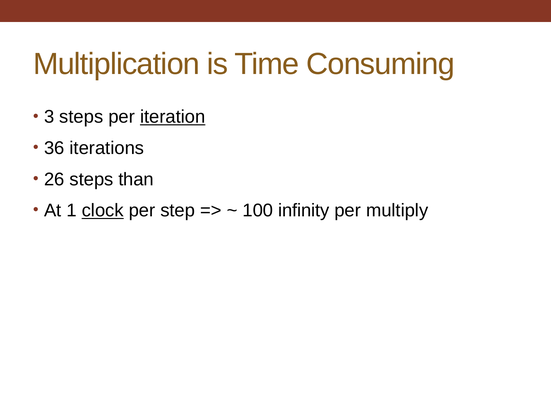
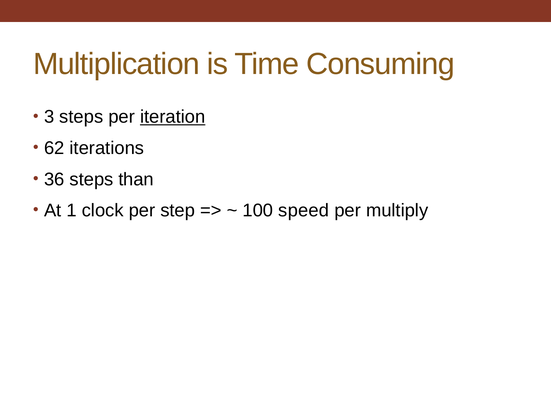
36: 36 -> 62 (54, 148)
26: 26 -> 36 (54, 179)
clock underline: present -> none (103, 211)
infinity: infinity -> speed (304, 211)
